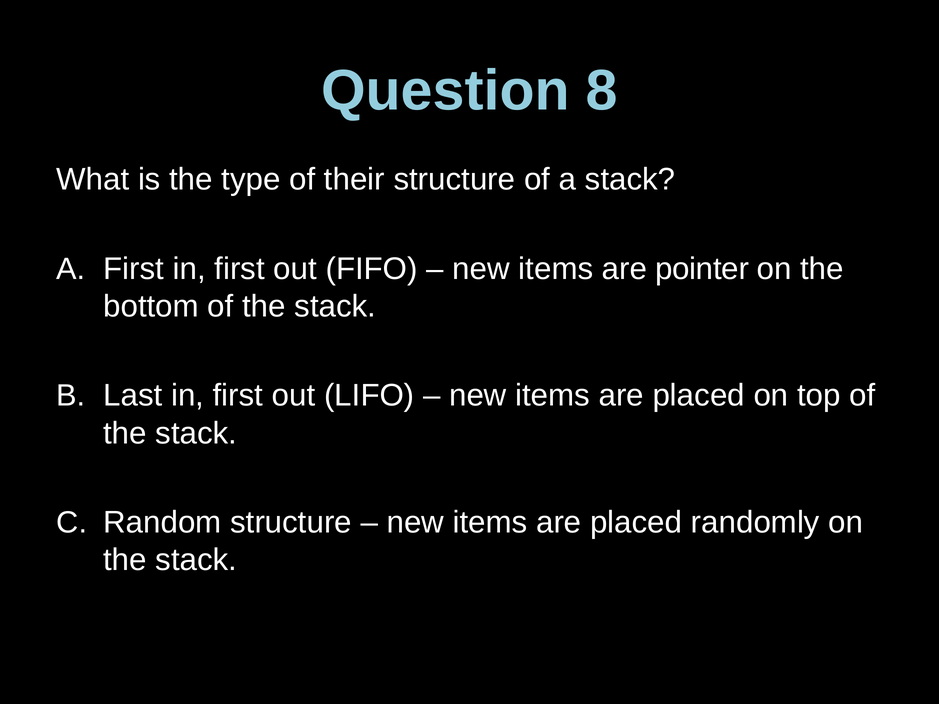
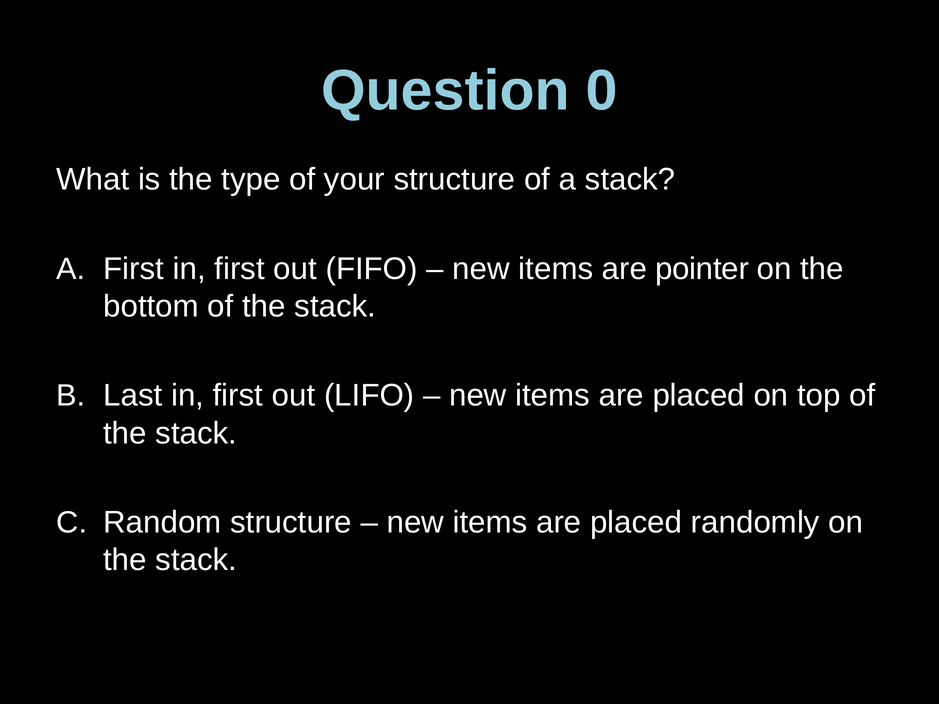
8: 8 -> 0 (601, 91)
their: their -> your (354, 180)
